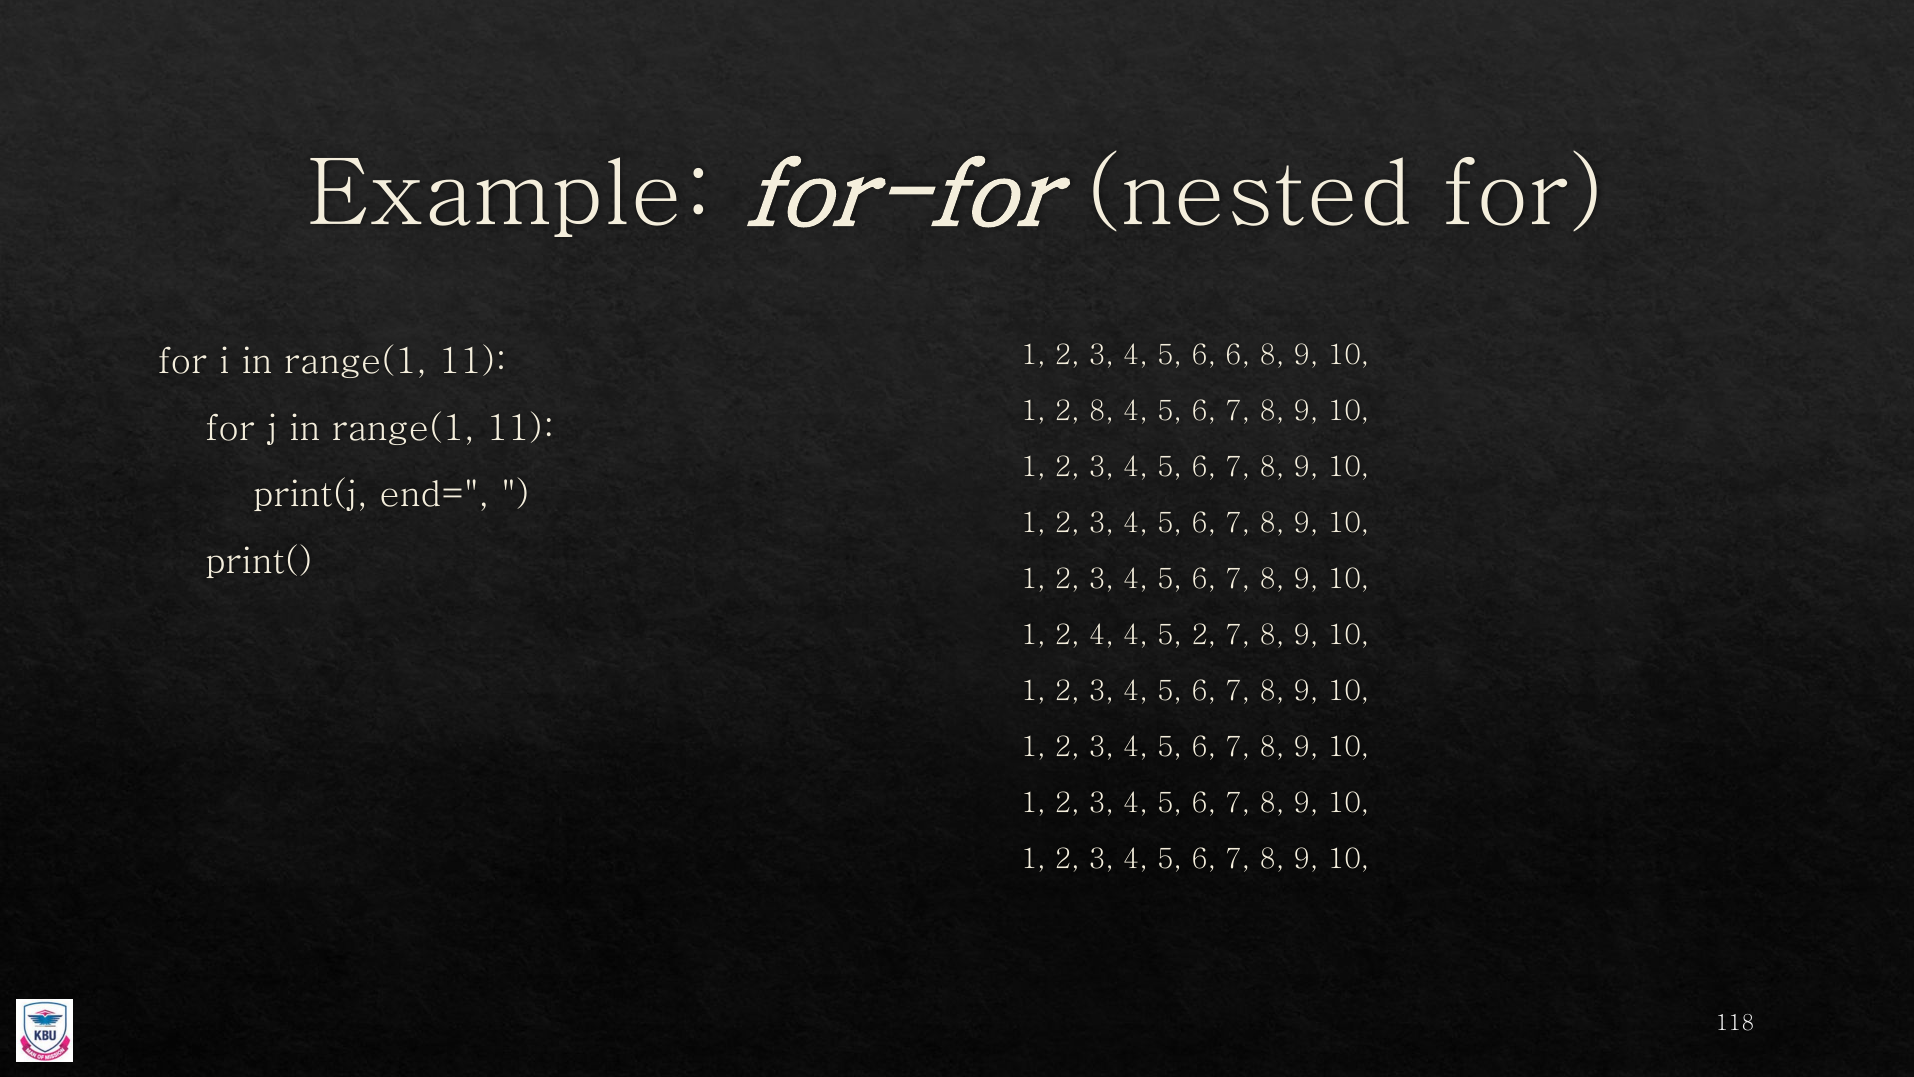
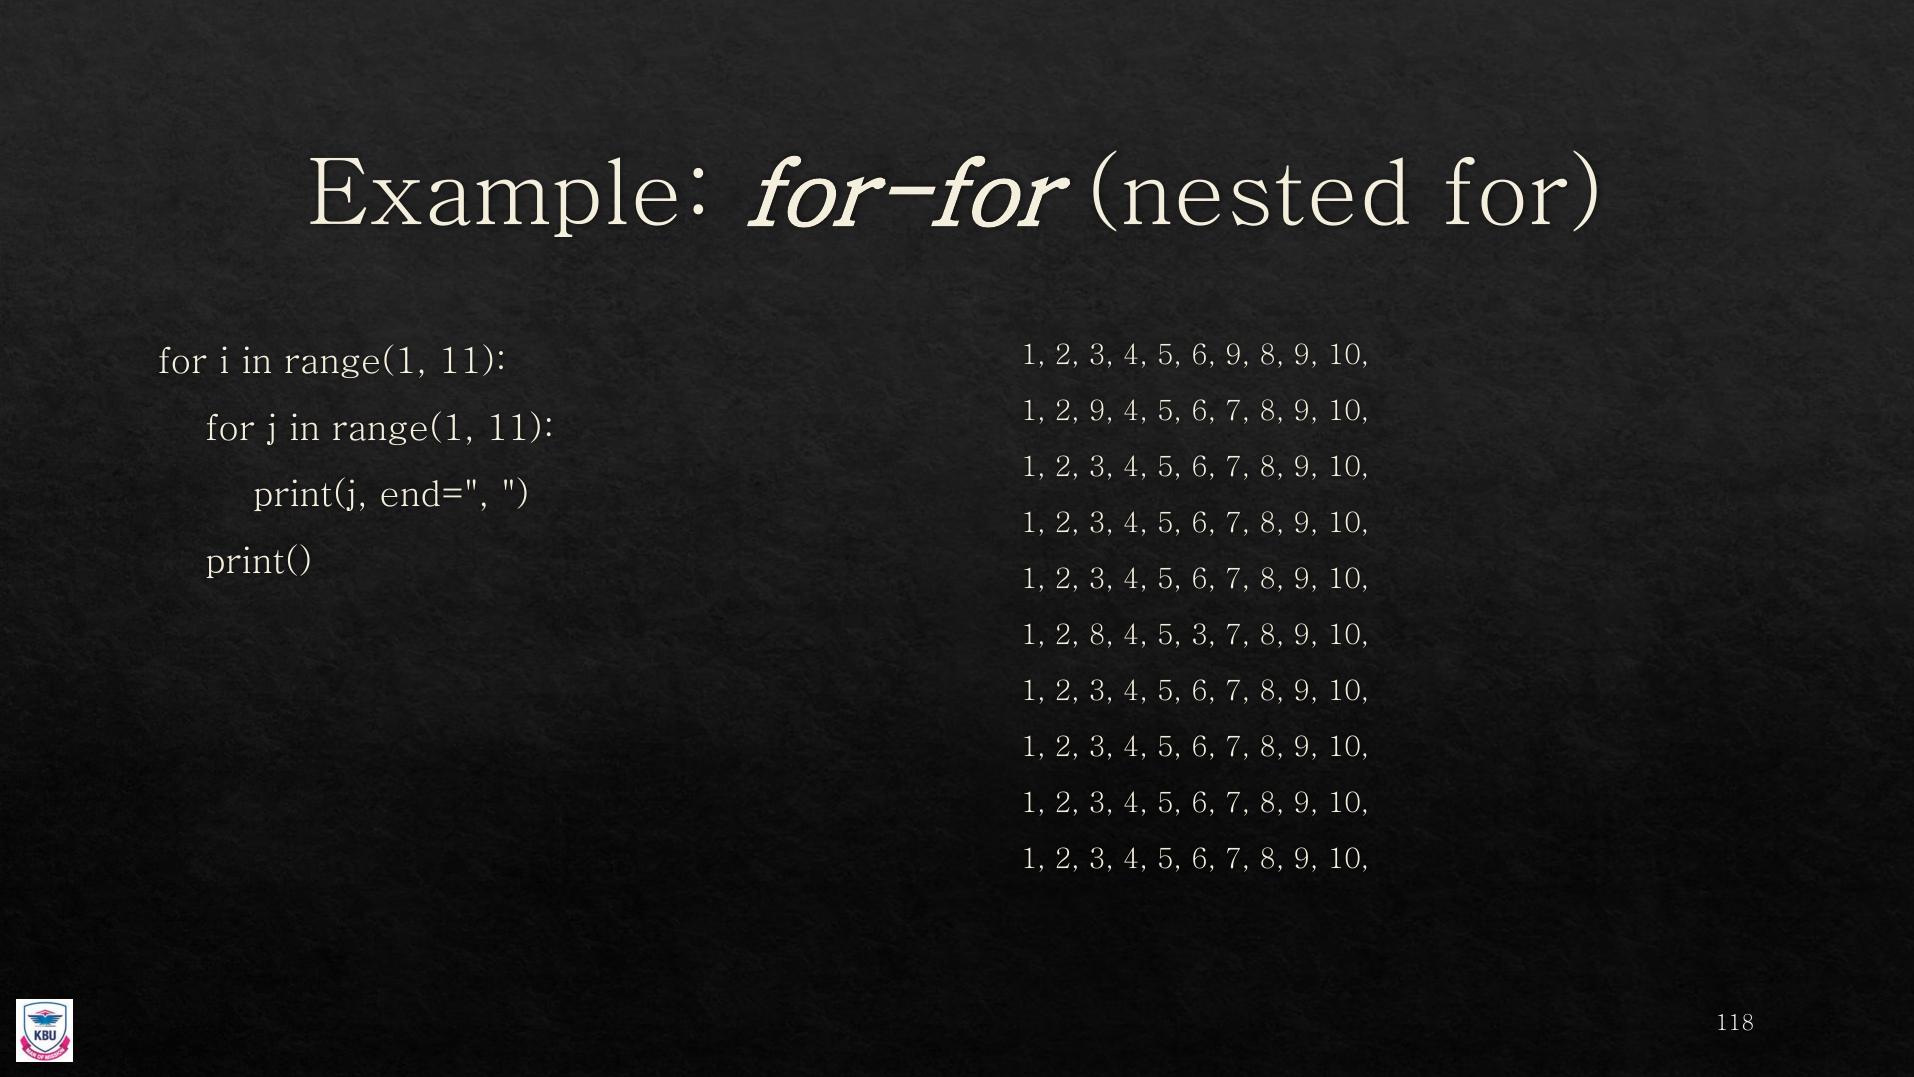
6 6: 6 -> 9 (1238, 355)
2 8: 8 -> 9 (1101, 411)
2 4: 4 -> 8 (1101, 635)
5 2: 2 -> 3 (1204, 635)
